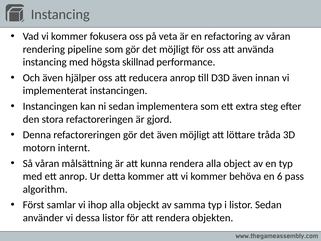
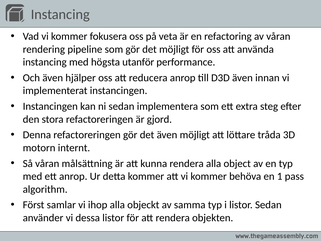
skillnad: skillnad -> utanför (138, 62)
6: 6 -> 1 (280, 176)
